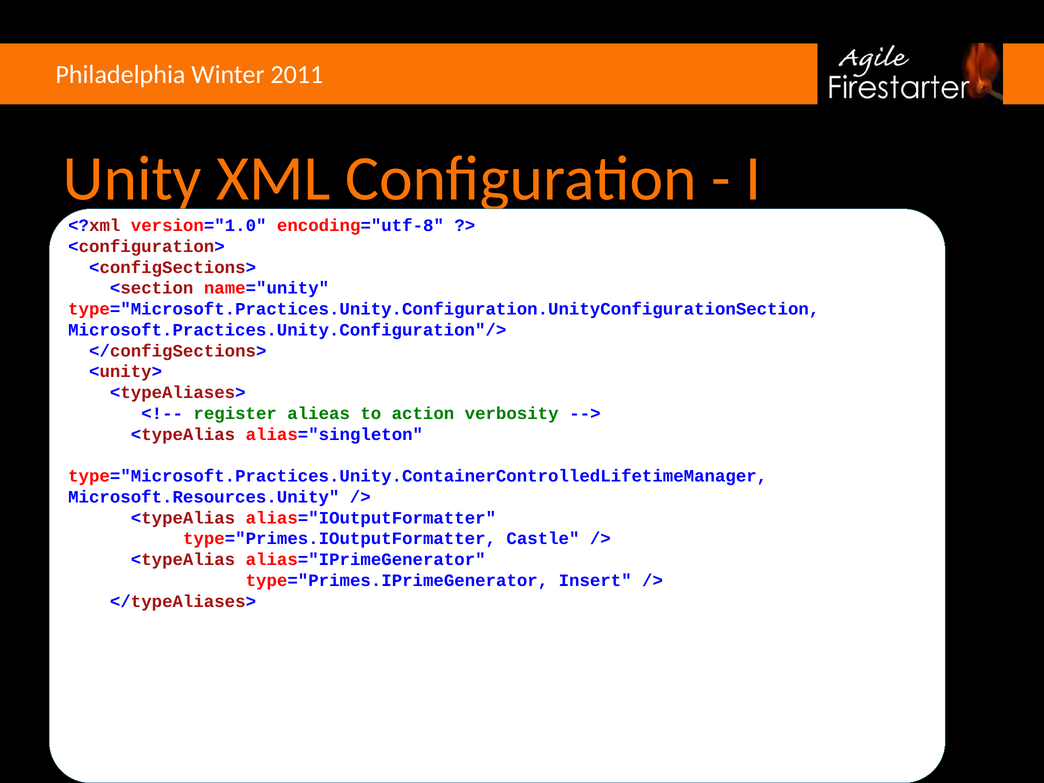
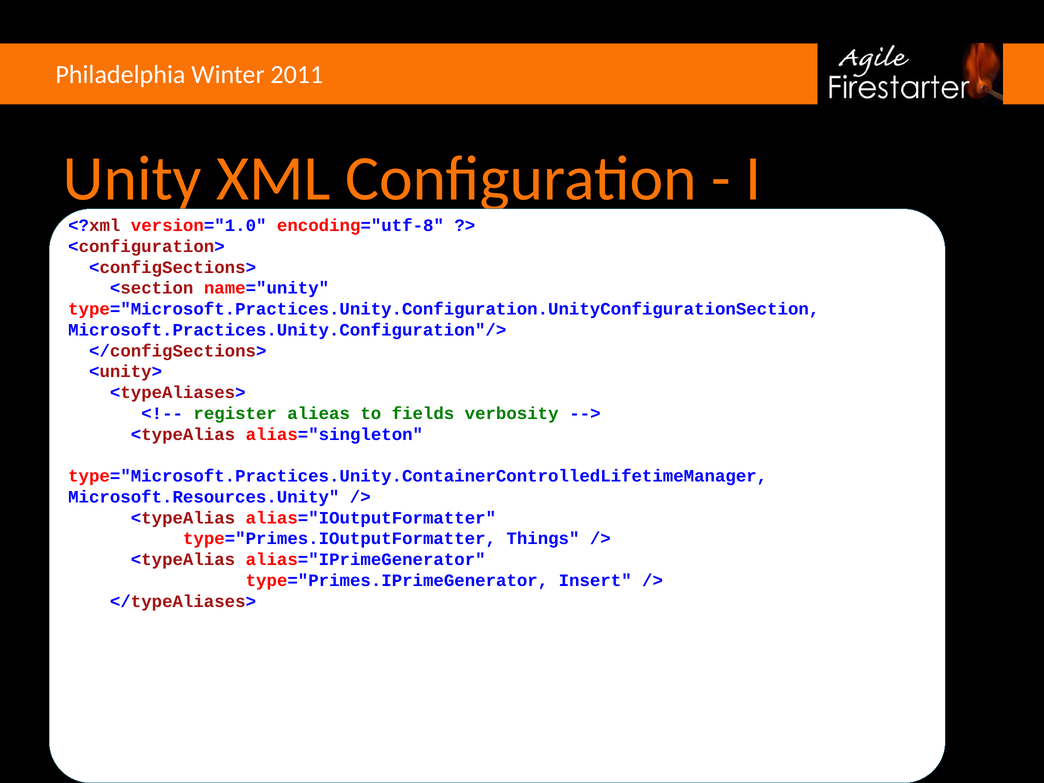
action: action -> fields (423, 413)
Castle: Castle -> Things (543, 539)
